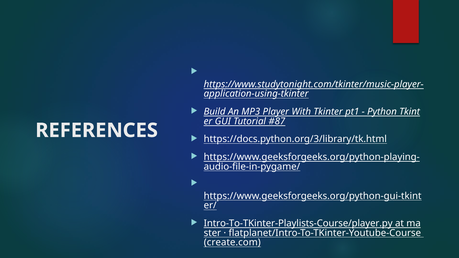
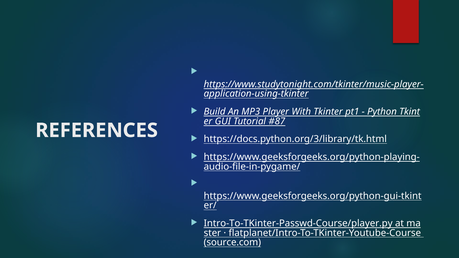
Intro-To-TKinter-Playlists-Course/player.py: Intro-To-TKinter-Playlists-Course/player.py -> Intro-To-TKinter-Passwd-Course/player.py (298, 223)
create.com: create.com -> source.com (232, 243)
